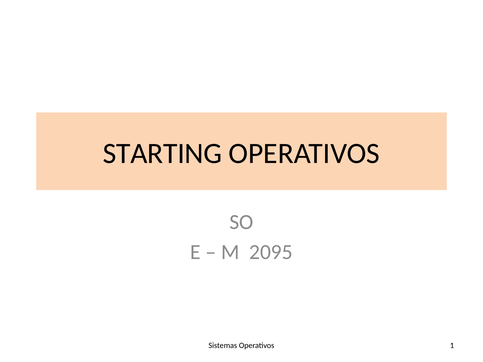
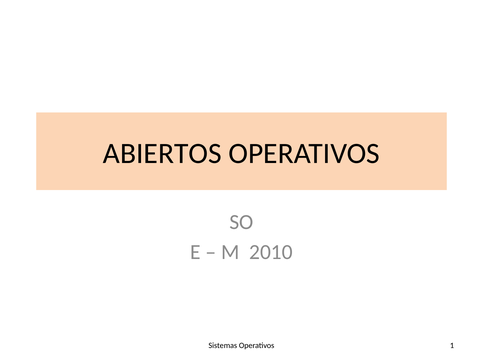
STARTING: STARTING -> ABIERTOS (162, 153)
2095: 2095 -> 2010 (271, 252)
